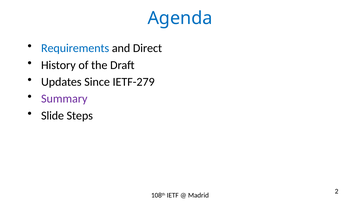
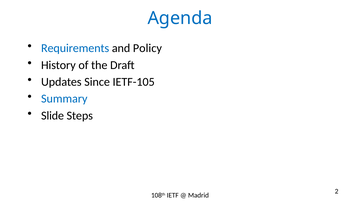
Direct: Direct -> Policy (147, 48)
IETF-279: IETF-279 -> IETF-105 (134, 82)
Summary colour: purple -> blue (64, 98)
